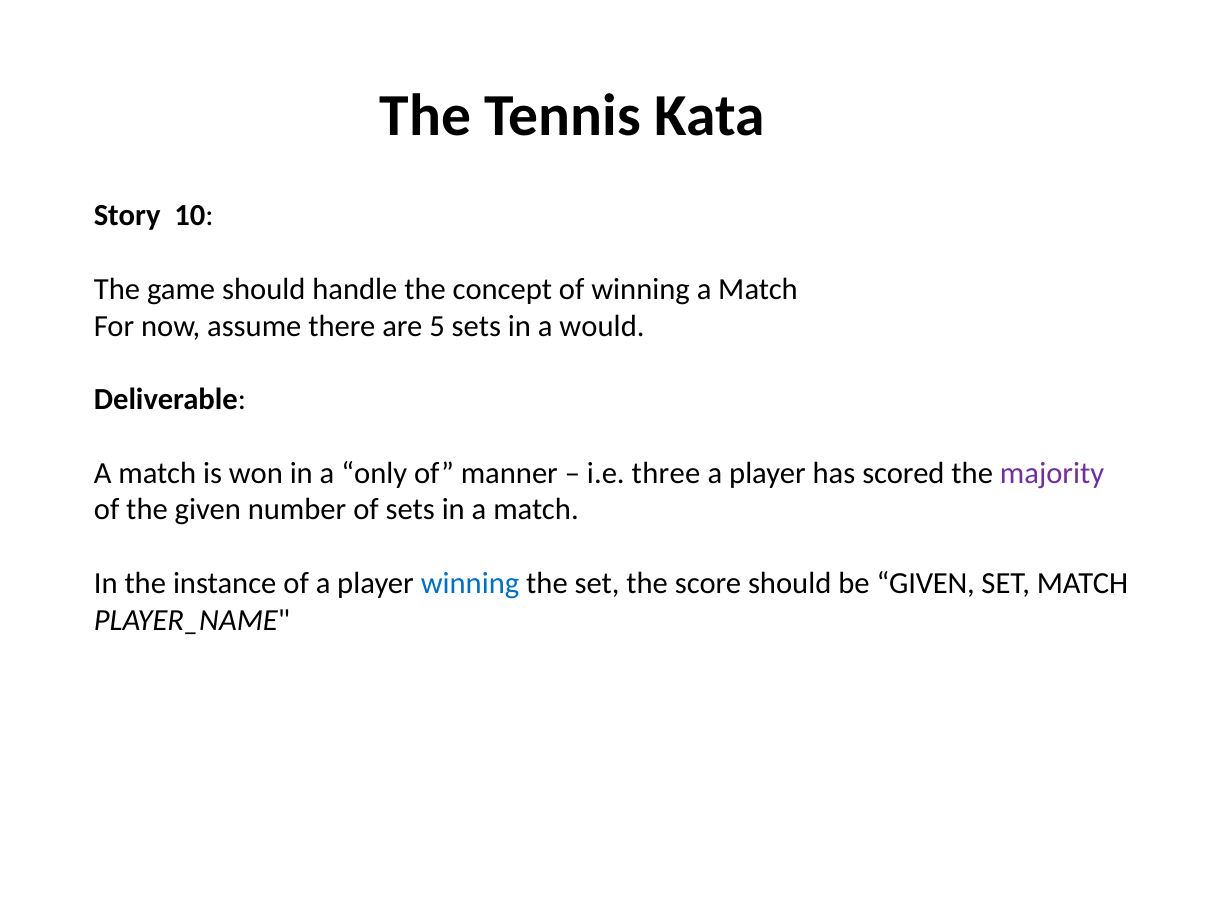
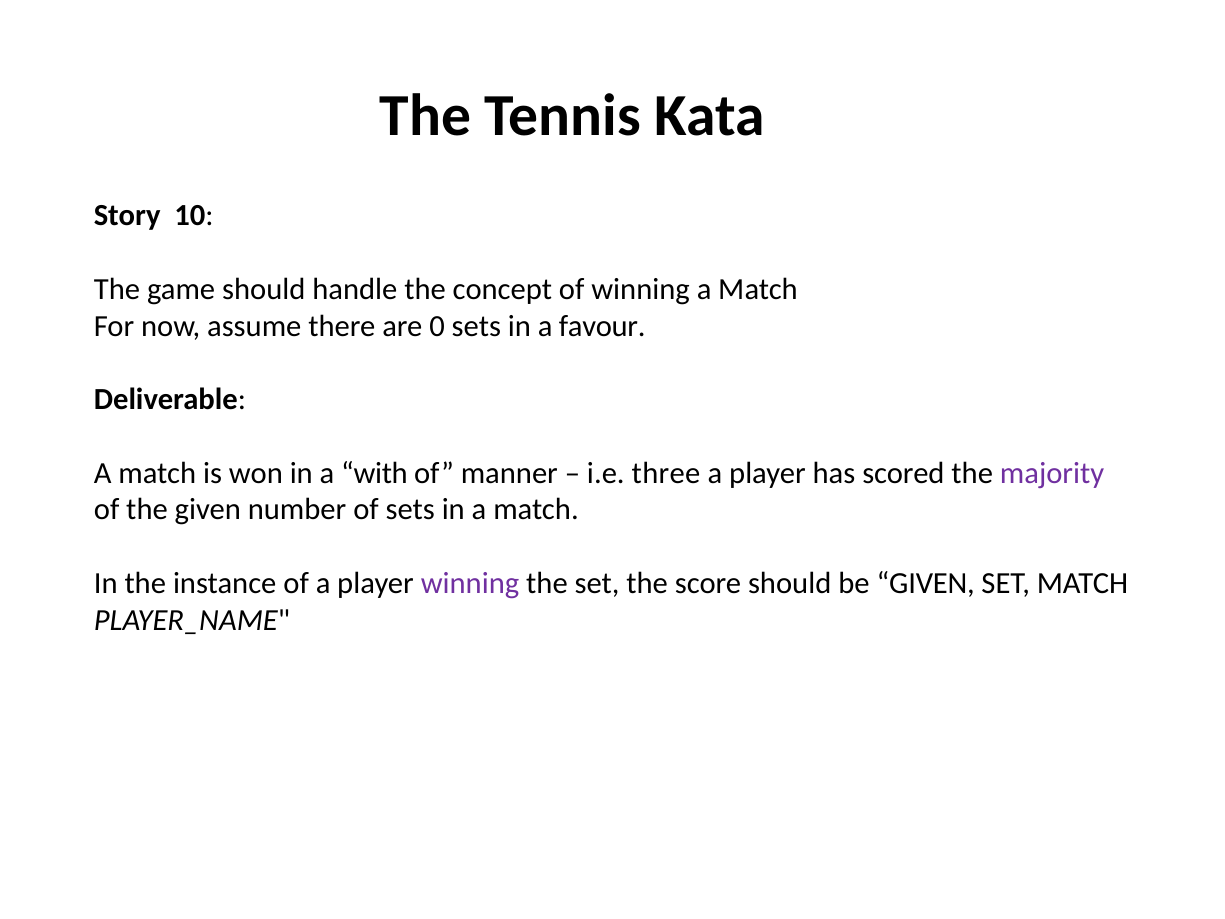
5: 5 -> 0 (437, 326)
would: would -> favour (602, 326)
only: only -> with (374, 473)
winning colour: blue -> purple (470, 583)
